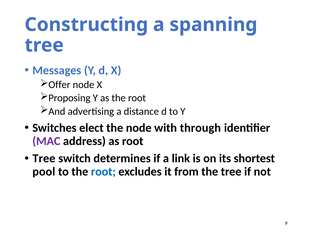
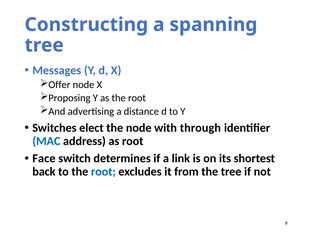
MAC colour: purple -> blue (46, 141)
Tree: Tree -> Face (44, 158)
pool: pool -> back (44, 172)
